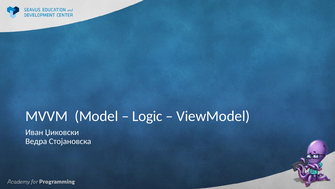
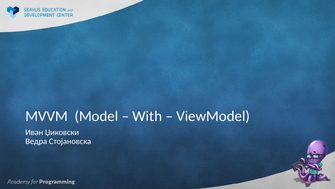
Logic: Logic -> With (147, 116)
